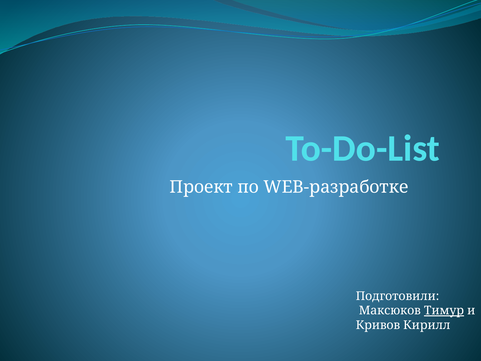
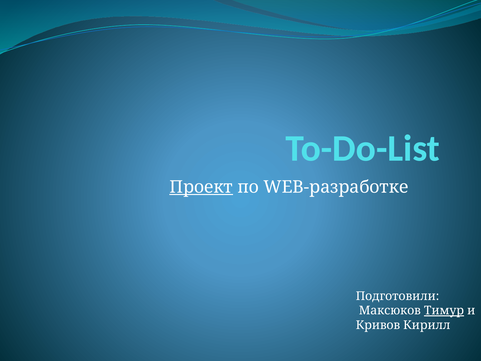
Проект underline: none -> present (201, 187)
